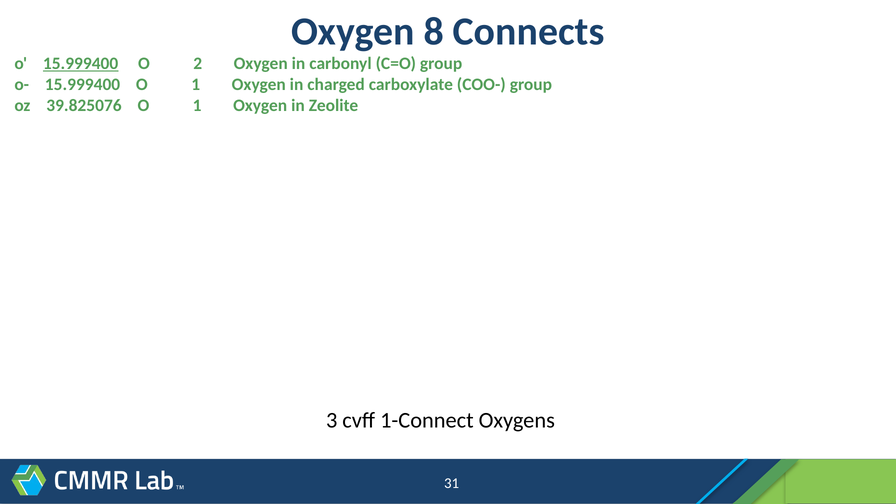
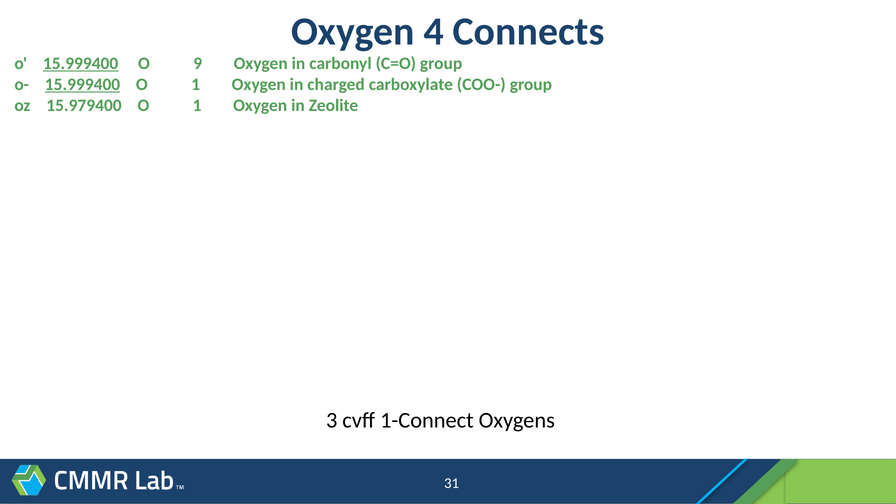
8: 8 -> 4 (434, 32)
2: 2 -> 9 (198, 64)
15.999400 underline: none -> present (83, 84)
39.825076: 39.825076 -> 15.979400 (84, 105)
